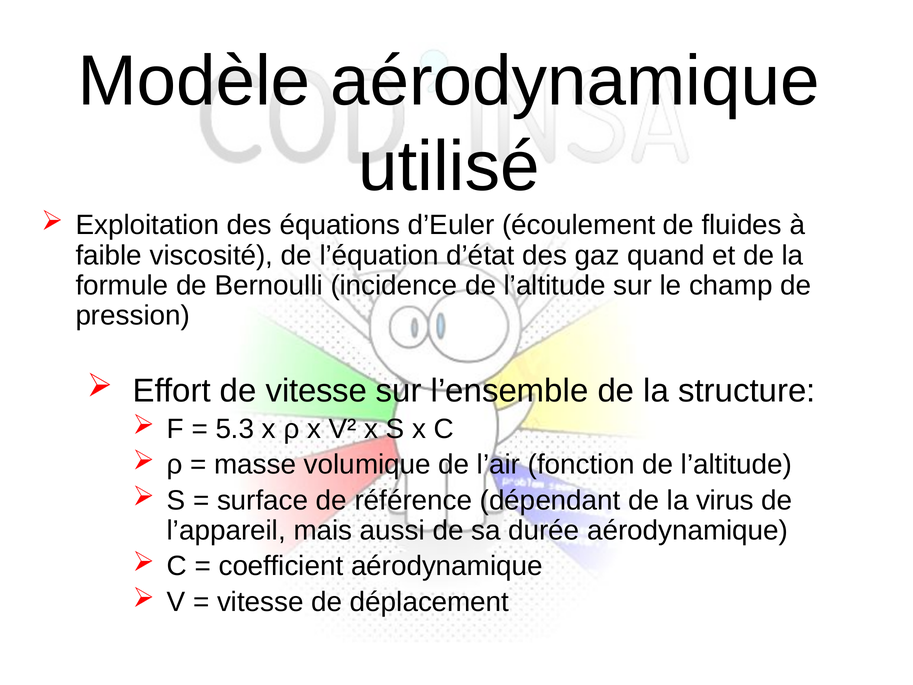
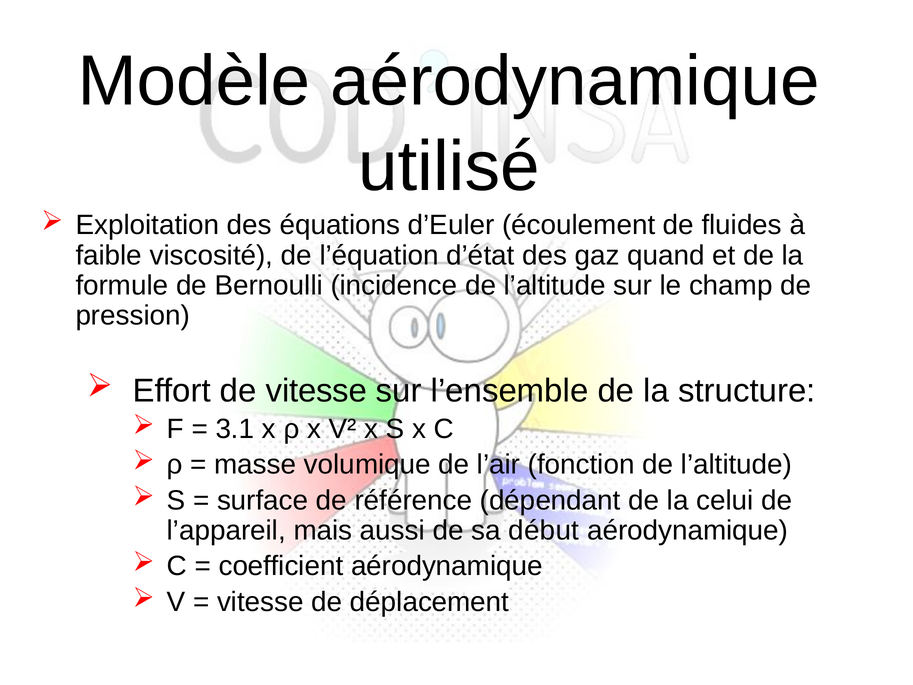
5.3: 5.3 -> 3.1 (235, 429)
virus: virus -> celui (725, 500)
durée: durée -> début (544, 530)
